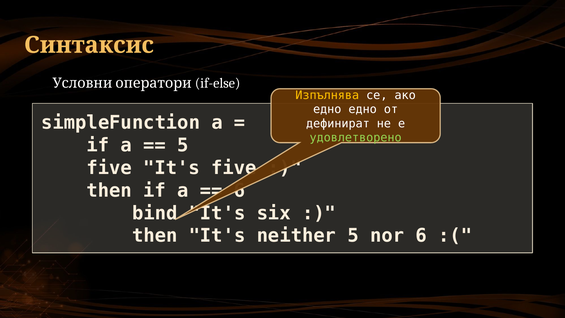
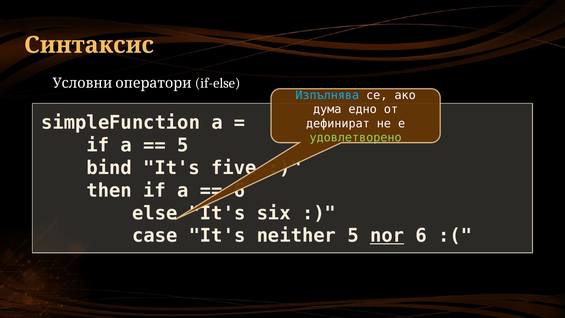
Изпълнява colour: yellow -> light blue (327, 95)
едно: едно -> дума (327, 109)
five: five -> bind (109, 168)
bind: bind -> else (155, 213)
then: then -> case (155, 236)
nor underline: none -> present (387, 236)
